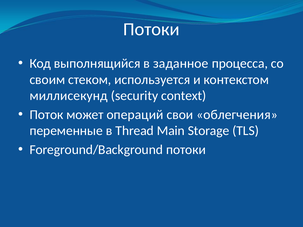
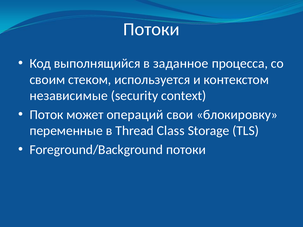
миллисекунд: миллисекунд -> независимые (69, 96)
облегчения: облегчения -> блокировку (237, 115)
Main: Main -> Class (171, 131)
